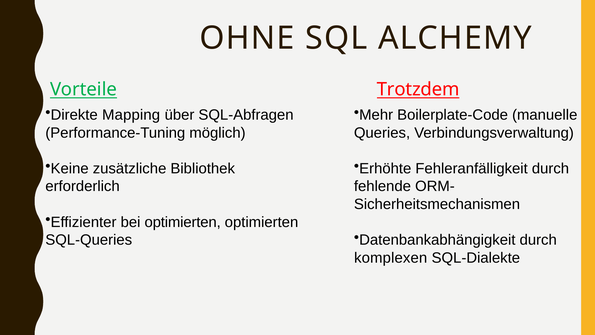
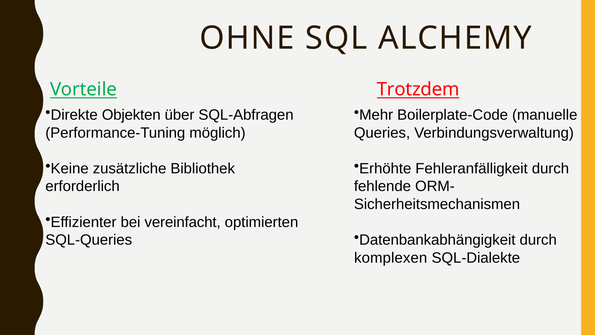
Mapping: Mapping -> Objekten (131, 115)
bei optimierten: optimierten -> vereinfacht (183, 222)
